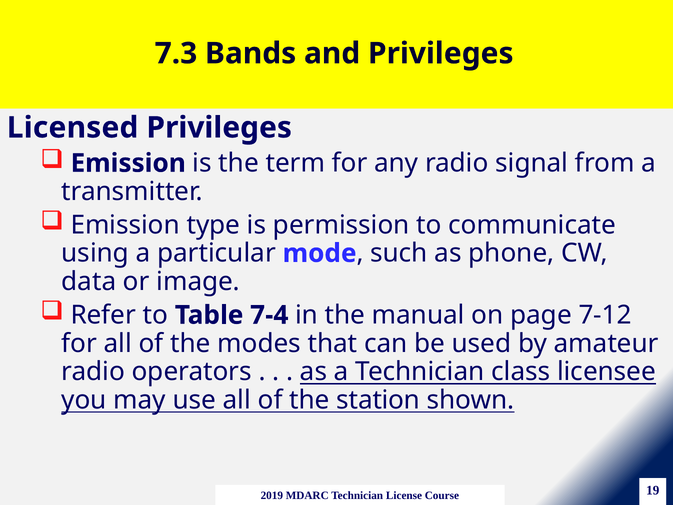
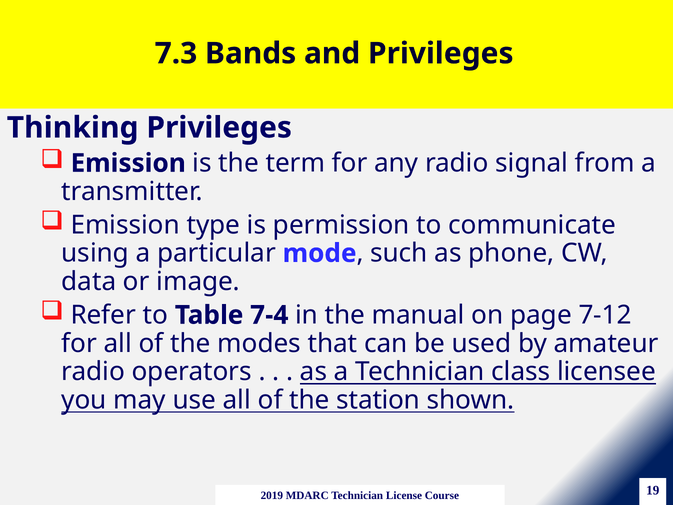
Licensed: Licensed -> Thinking (73, 128)
